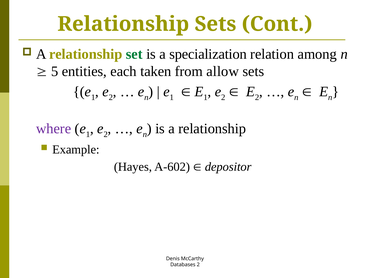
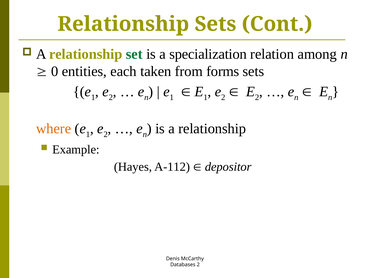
5: 5 -> 0 (55, 71)
allow: allow -> forms (223, 71)
where colour: purple -> orange (54, 128)
A-602: A-602 -> A-112 (172, 166)
